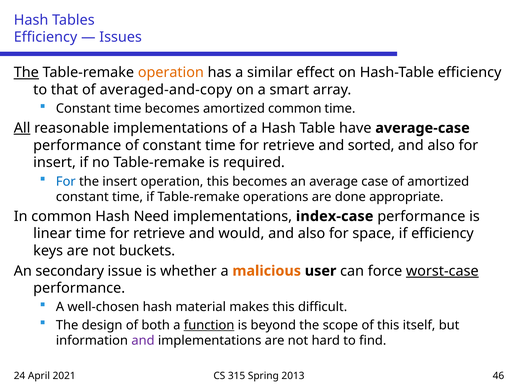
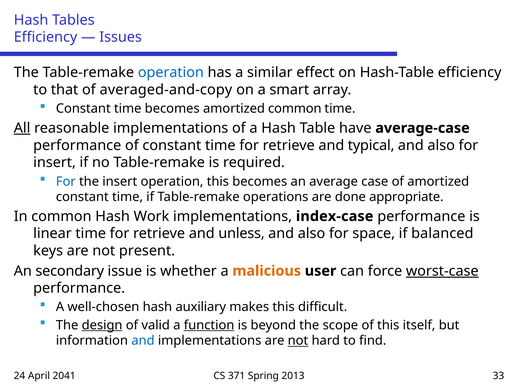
The underline: present -> none (26, 73)
operation colour: orange -> blue (171, 73)
sorted: sorted -> typical (371, 145)
Need: Need -> Work (151, 217)
would: would -> unless (242, 234)
if efficiency: efficiency -> balanced (442, 234)
buckets: buckets -> present (147, 251)
material: material -> auxiliary (201, 307)
design underline: none -> present (102, 326)
both: both -> valid (156, 326)
and colour: purple -> blue (143, 341)
not underline: none -> present (298, 341)
2021: 2021 -> 2041 (64, 376)
315: 315 -> 371 (237, 376)
46: 46 -> 33 (498, 376)
